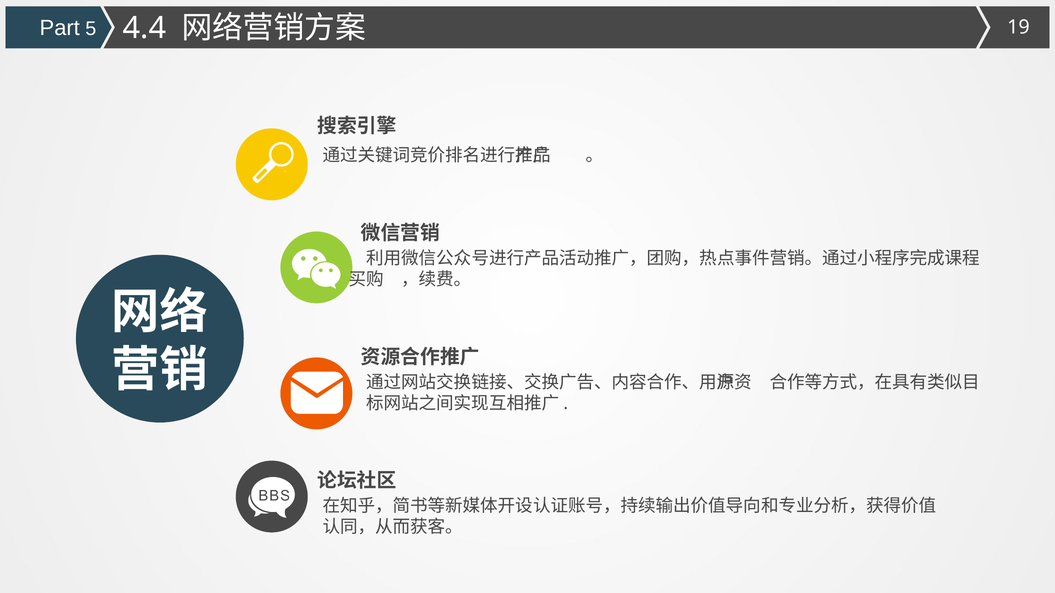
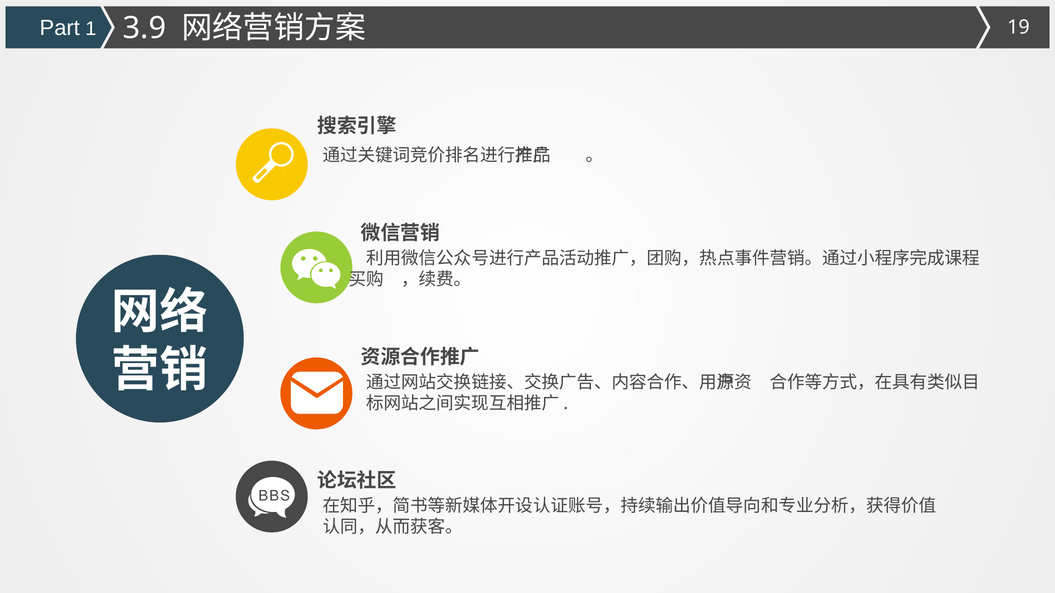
5: 5 -> 1 (91, 29)
4.4: 4.4 -> 3.9 (145, 28)
